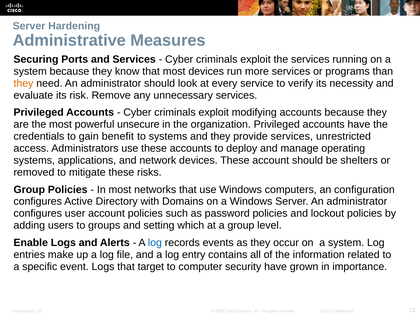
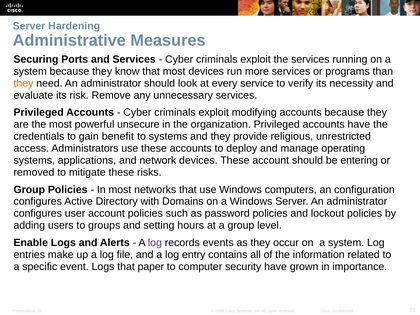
provide services: services -> religious (292, 136)
shelters: shelters -> entering (359, 160)
which: which -> hours (191, 225)
log colour: blue -> purple (155, 243)
target: target -> paper (151, 267)
